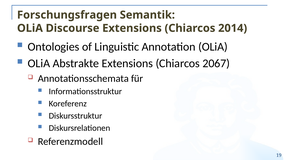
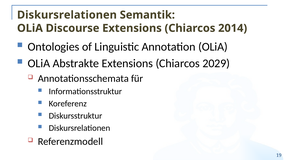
Forschungsfragen: Forschungsfragen -> Diskursrelationen (67, 15)
2067: 2067 -> 2029 (216, 63)
